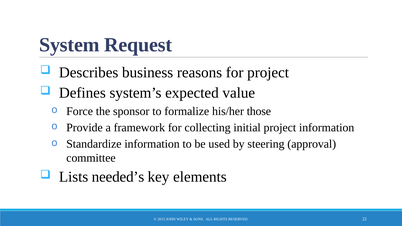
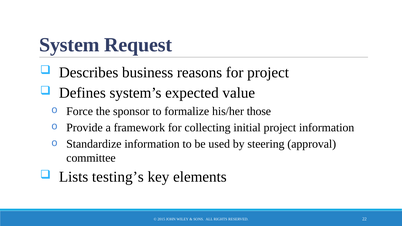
needed’s: needed’s -> testing’s (118, 177)
